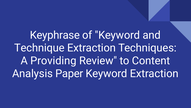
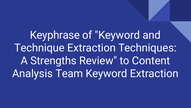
Providing: Providing -> Strengths (53, 60)
Paper: Paper -> Team (69, 73)
